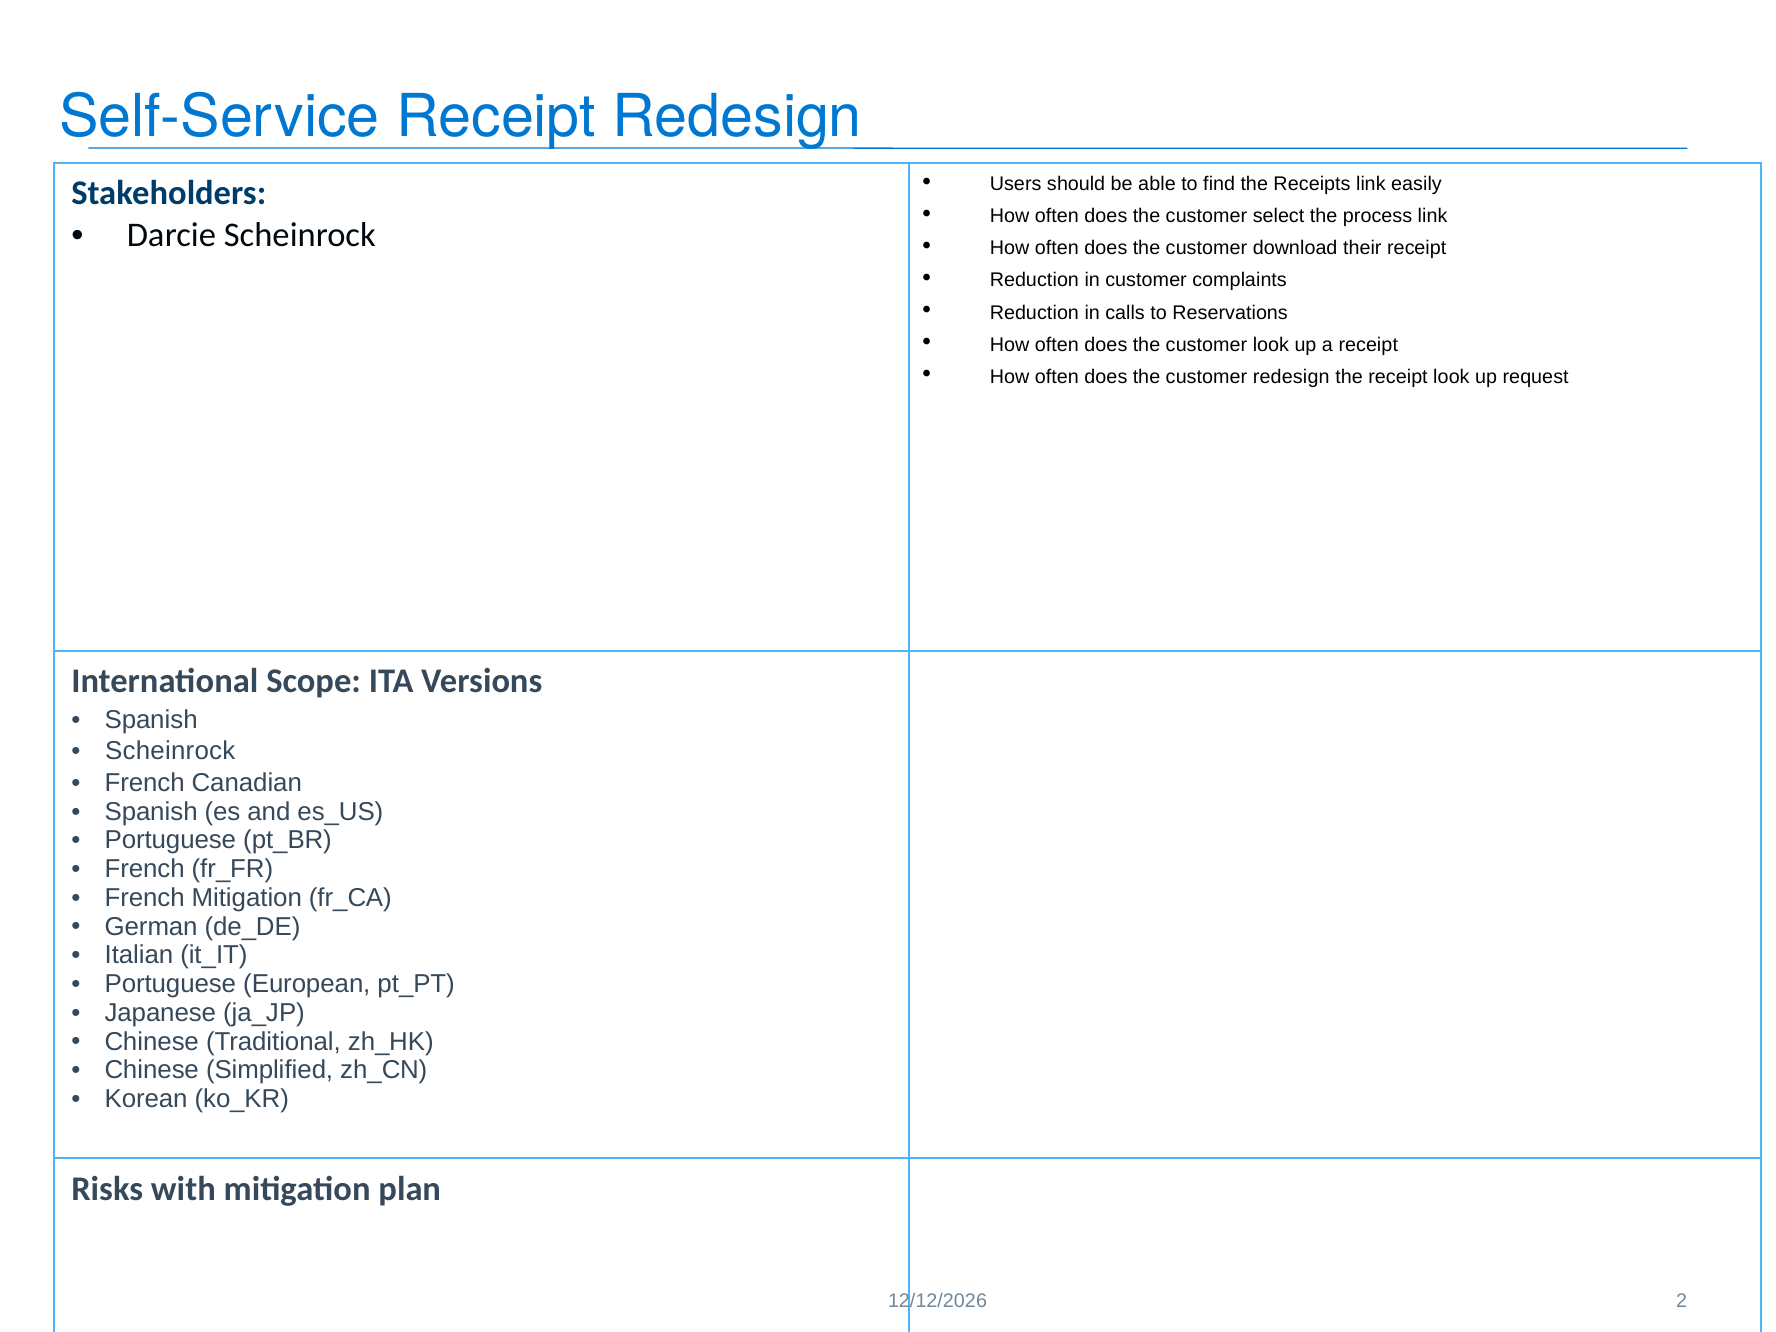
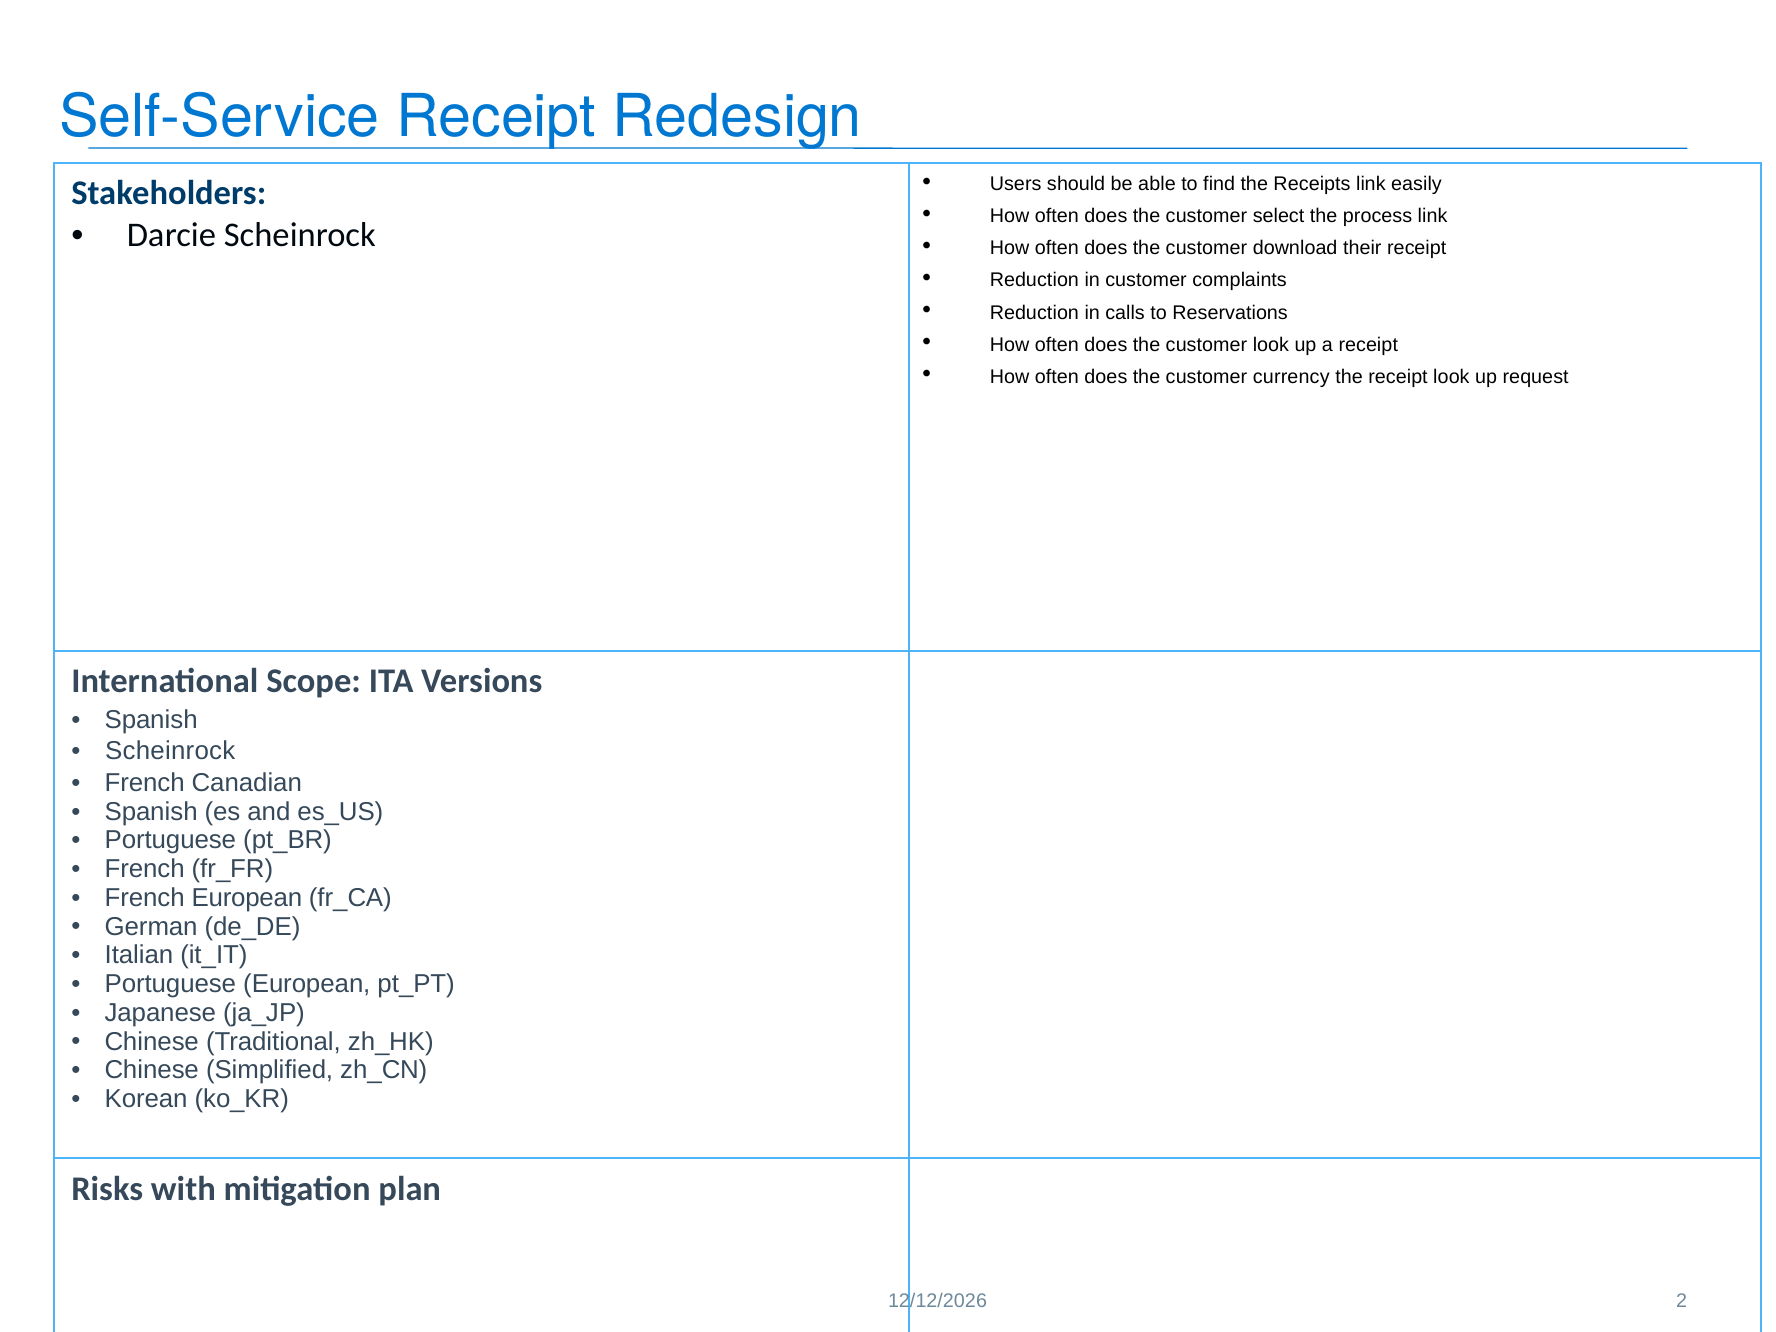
customer redesign: redesign -> currency (1291, 377)
French Mitigation: Mitigation -> European (247, 898)
